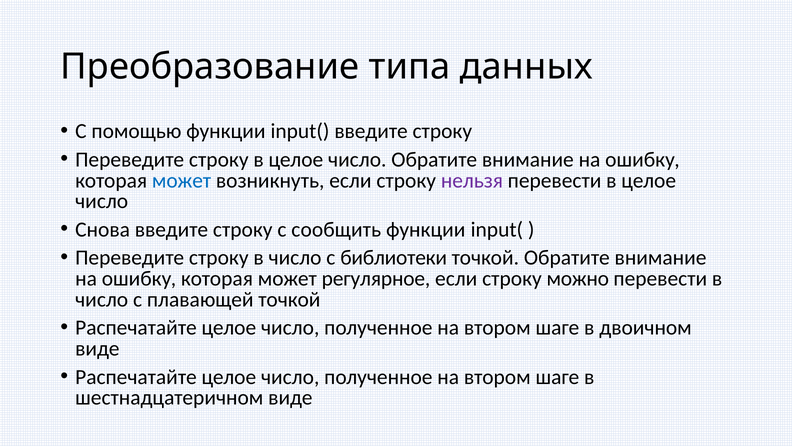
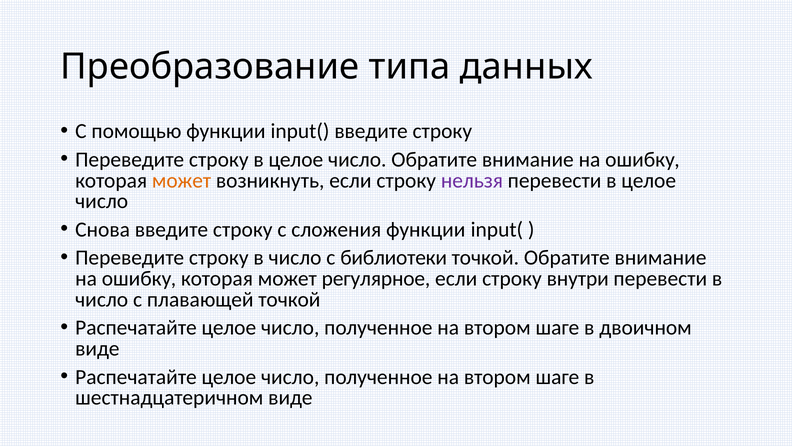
может colour: blue -> orange (182, 180)
сообщить: сообщить -> сложения (336, 229)
можно: можно -> внутри (578, 278)
